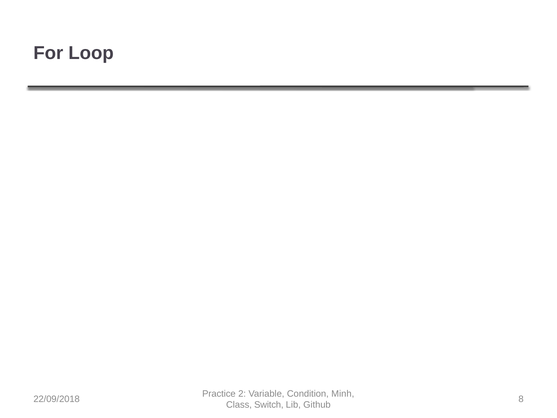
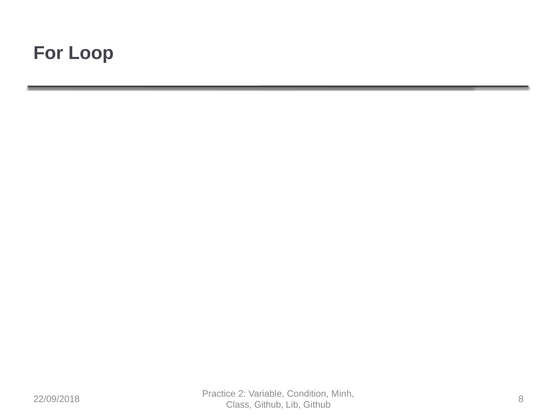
Class Switch: Switch -> Github (269, 405)
